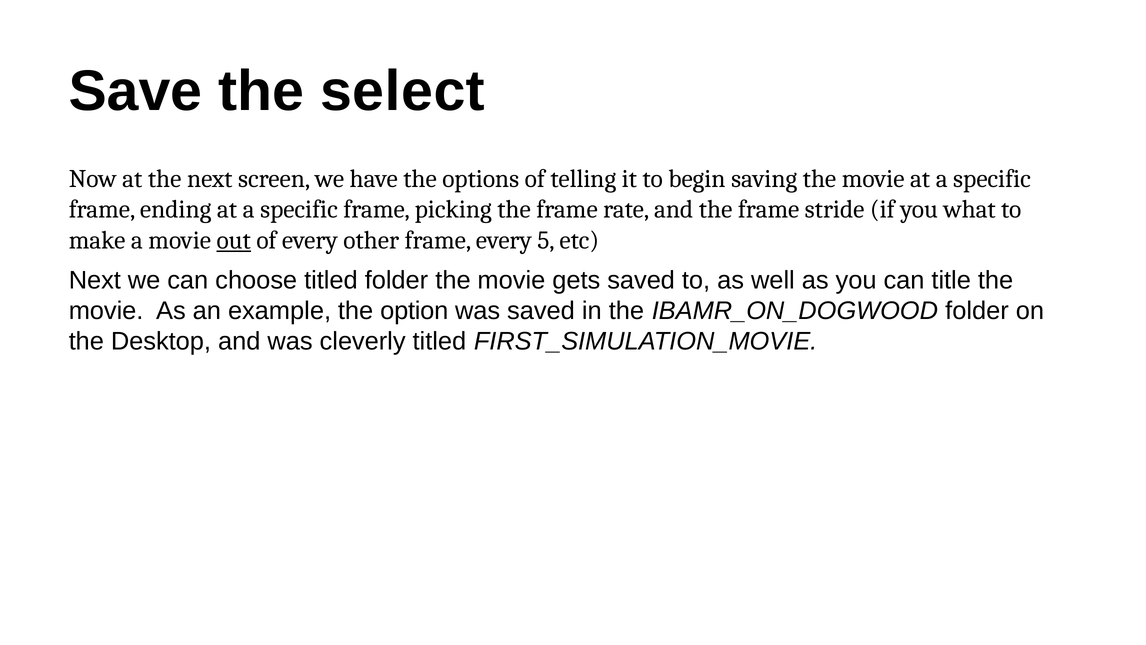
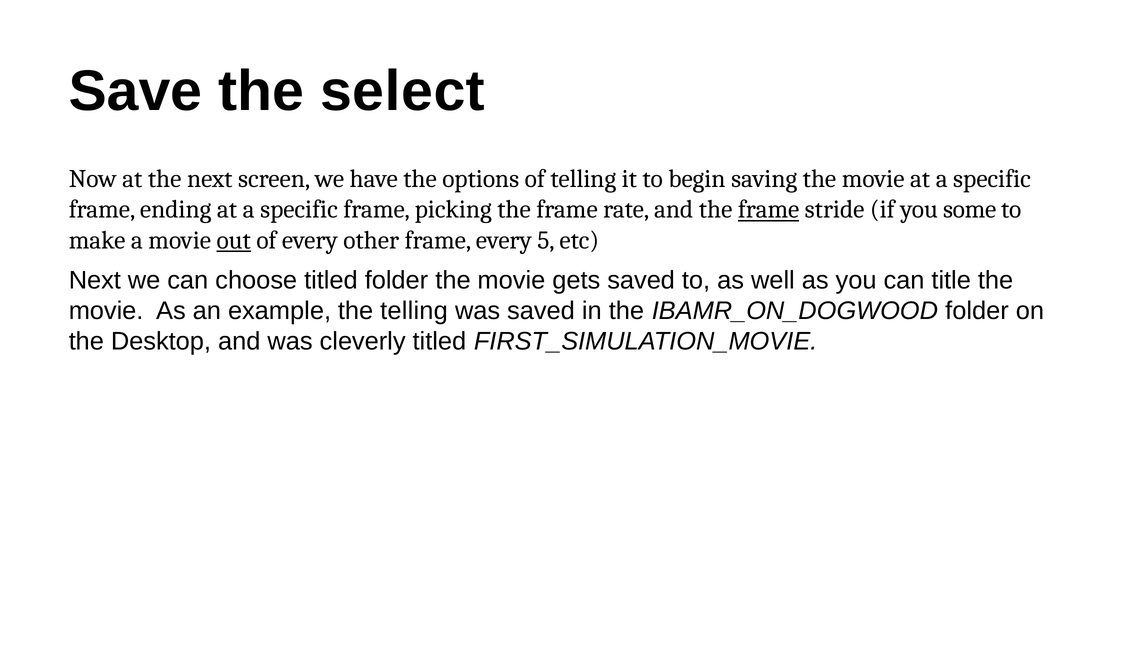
frame underline: none -> present (769, 209)
what: what -> some (970, 209)
the option: option -> telling (414, 311)
